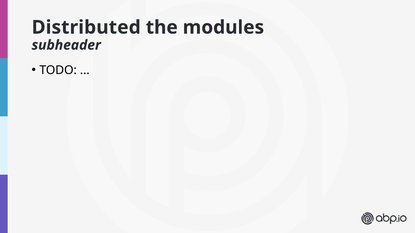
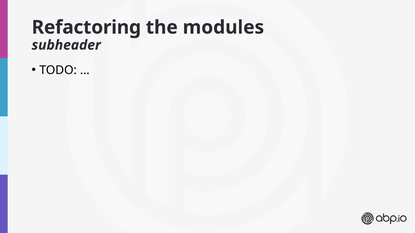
Distributed: Distributed -> Refactoring (86, 27)
